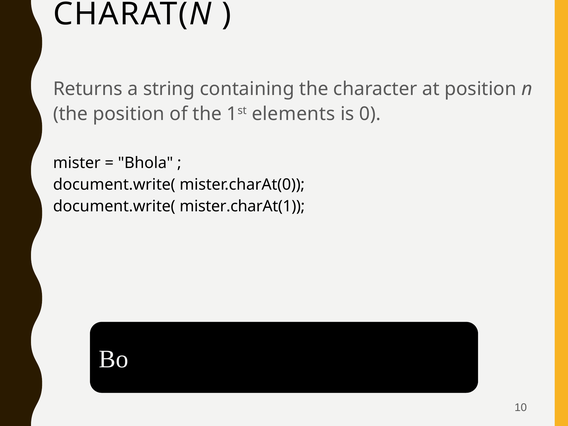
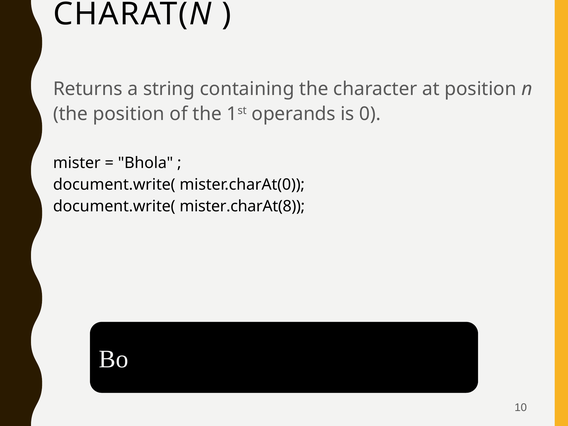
elements: elements -> operands (294, 114)
mister.charAt(1: mister.charAt(1 -> mister.charAt(8 (242, 206)
